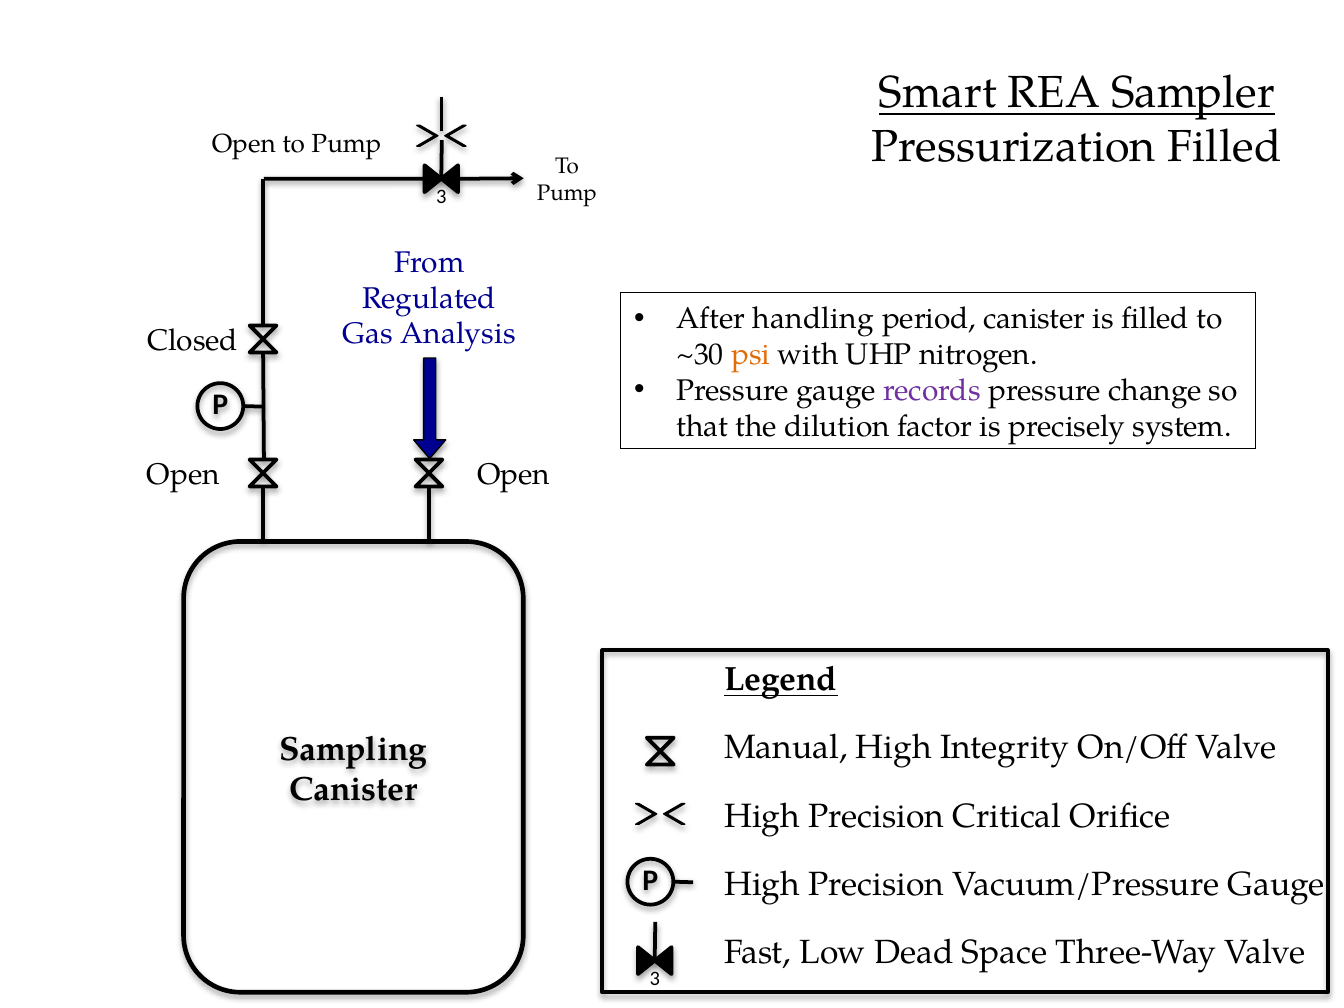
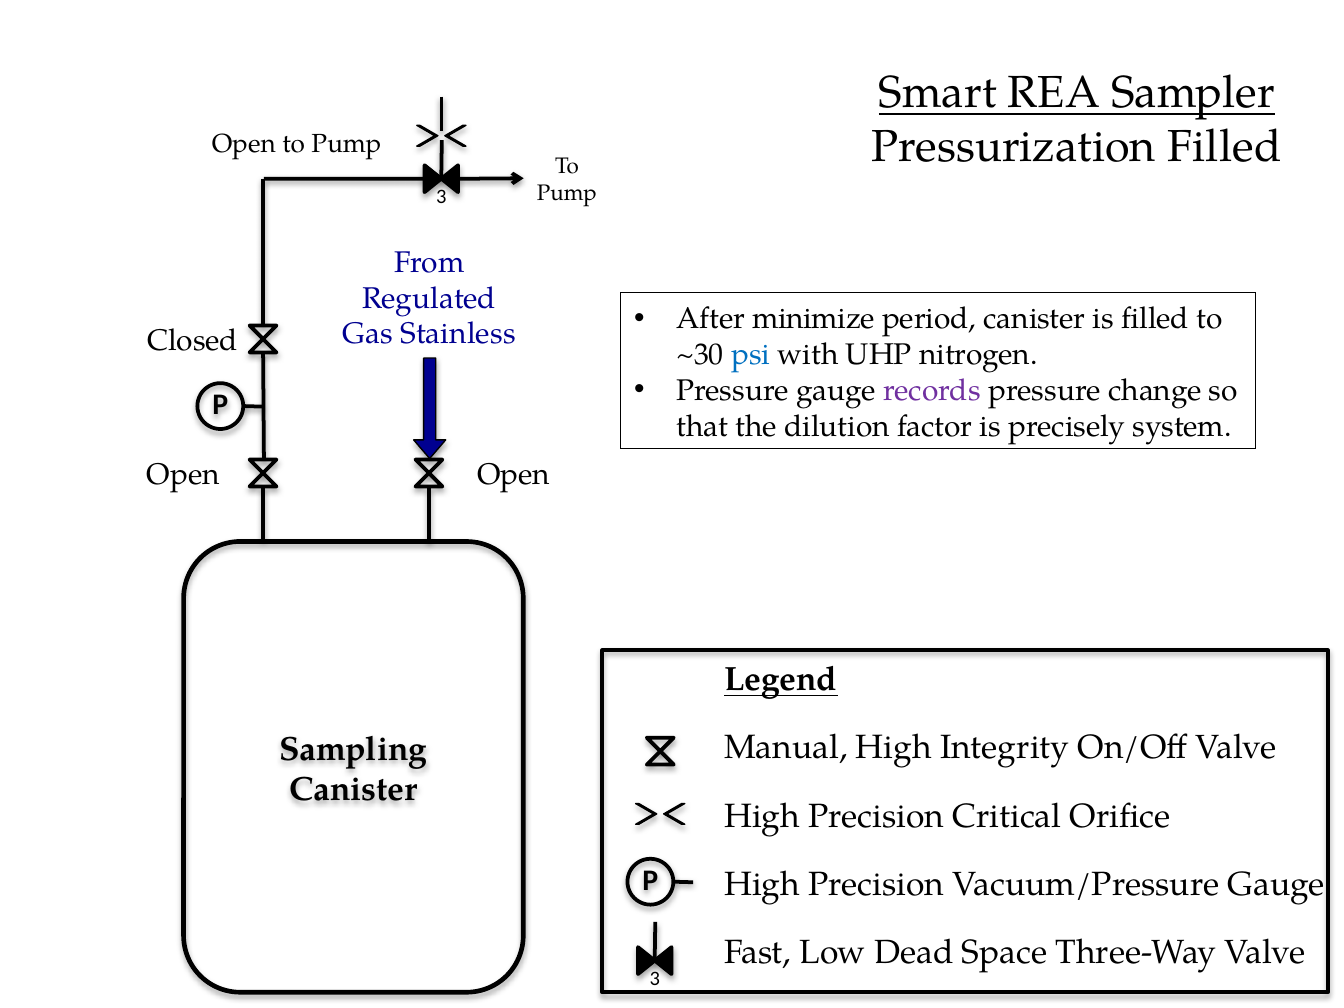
handling: handling -> minimize (814, 319)
Analysis: Analysis -> Stainless (458, 334)
psi colour: orange -> blue (751, 355)
